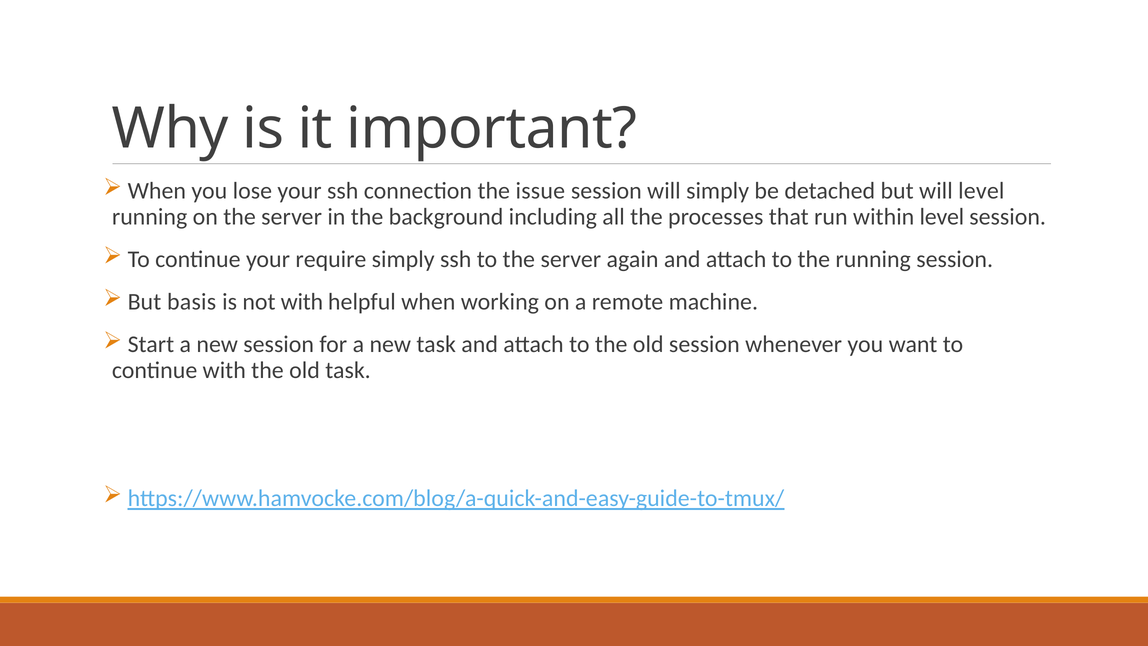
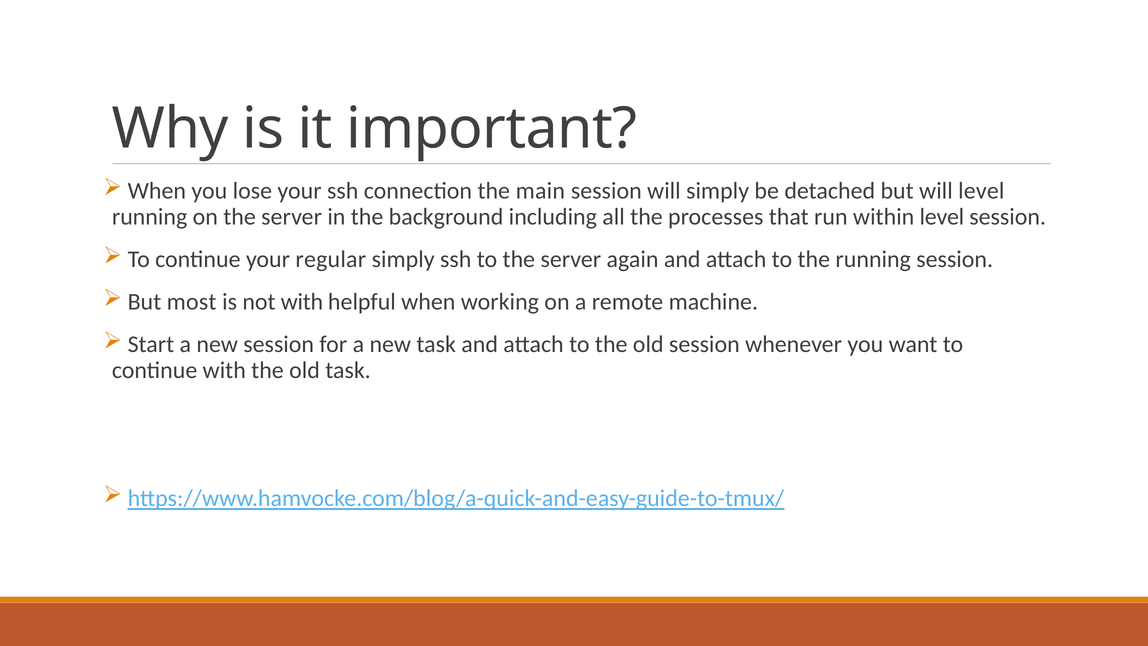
issue: issue -> main (540, 191)
require: require -> regular (331, 259)
basis: basis -> most (192, 302)
